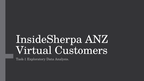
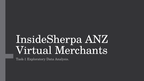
Customers: Customers -> Merchants (81, 50)
